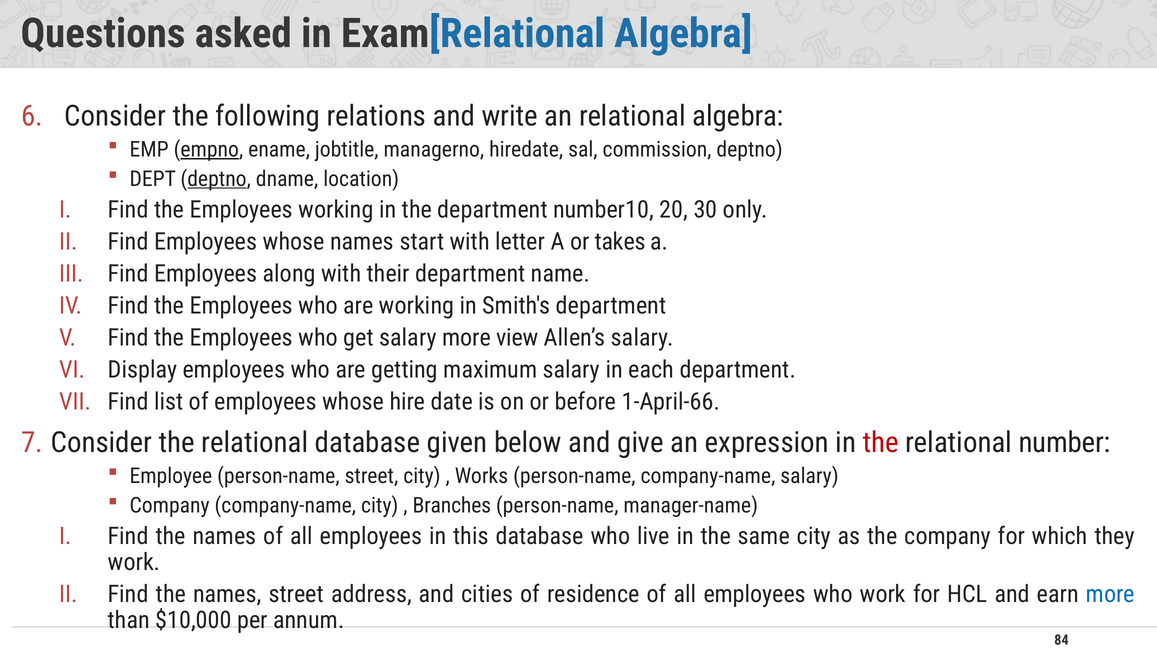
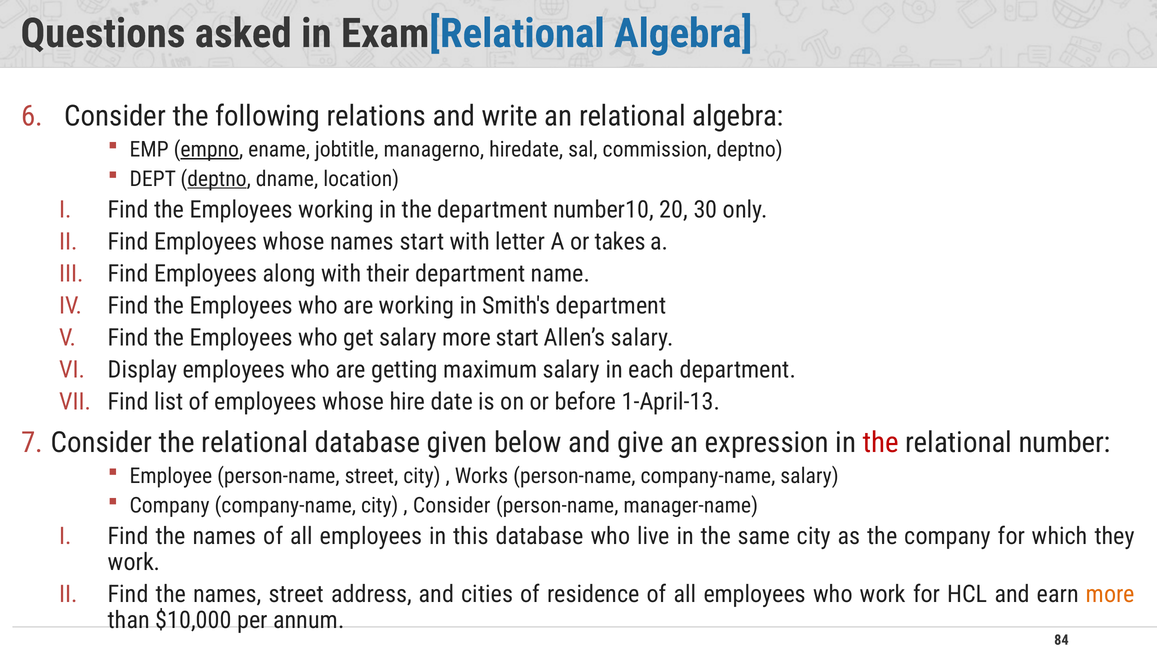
more view: view -> start (517, 338)
1-April-66: 1-April-66 -> 1-April-13 (671, 402)
Branches: Branches -> Consider (452, 505)
more colour: blue -> orange (1110, 594)
